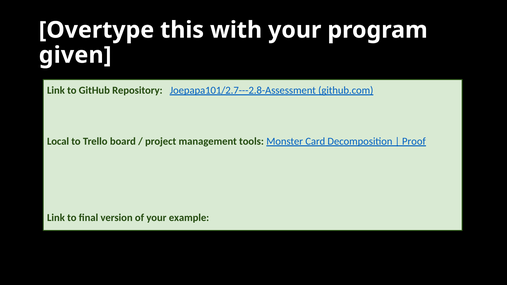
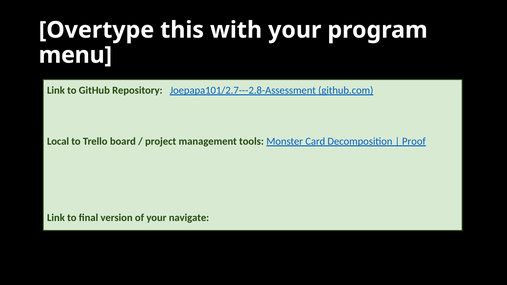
given: given -> menu (75, 55)
example: example -> navigate (189, 218)
